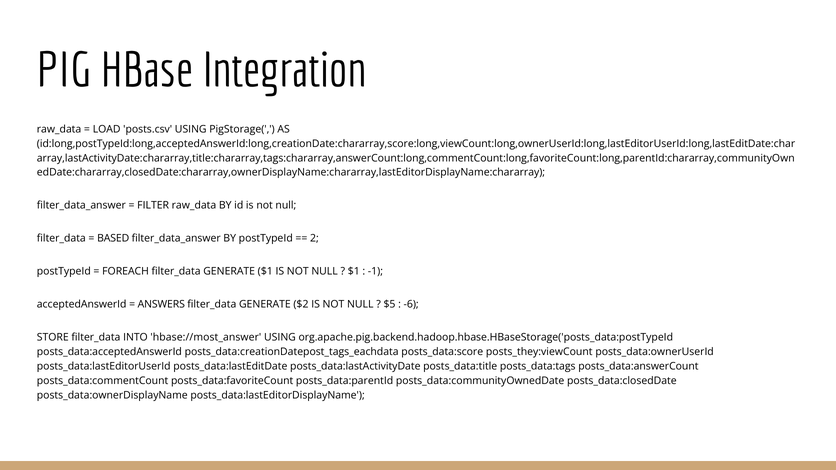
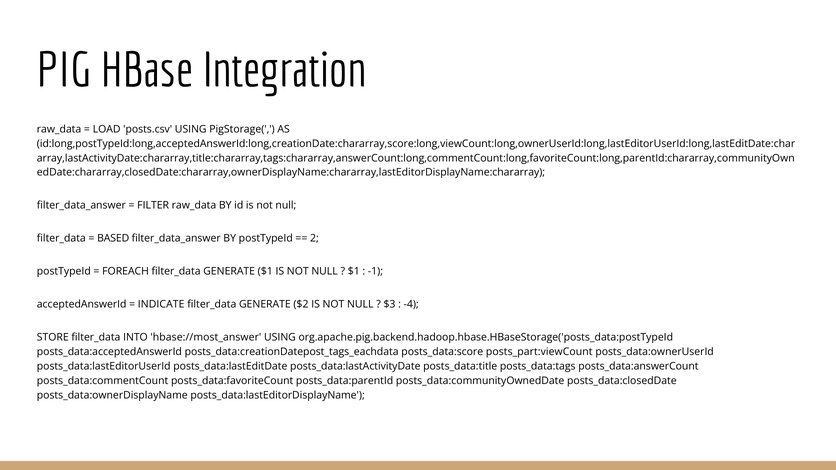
ANSWERS: ANSWERS -> INDICATE (161, 305)
$5: $5 -> $3 (389, 305)
-6: -6 -> -4 (411, 305)
posts_they:viewCount: posts_they:viewCount -> posts_part:viewCount (539, 352)
